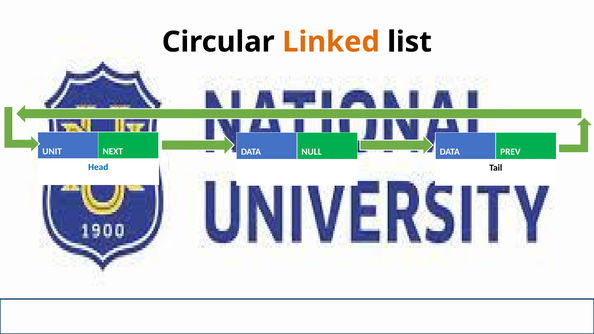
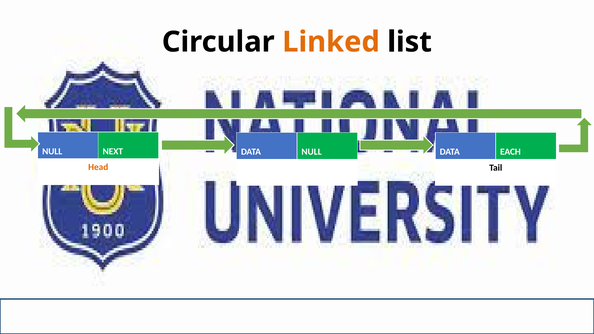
UNIT: UNIT -> NULL (52, 151)
PREV: PREV -> EACH (510, 152)
Head colour: blue -> orange (98, 167)
